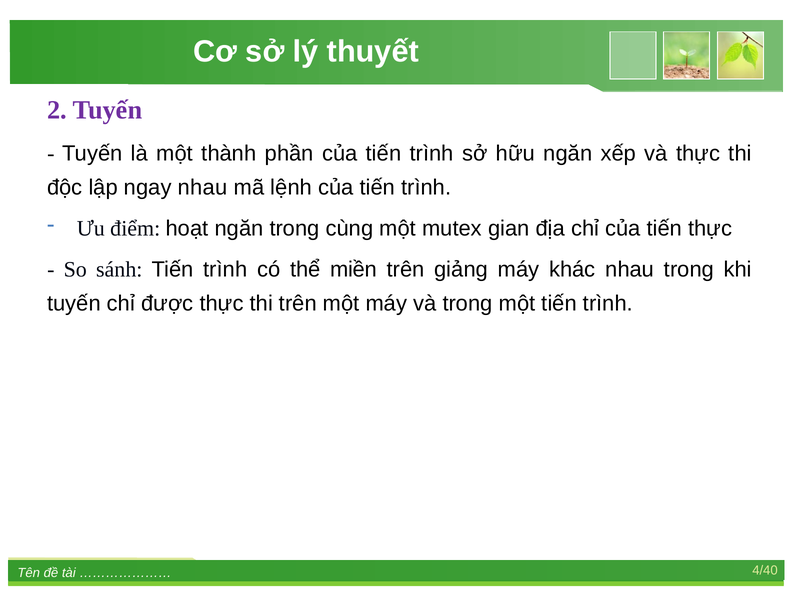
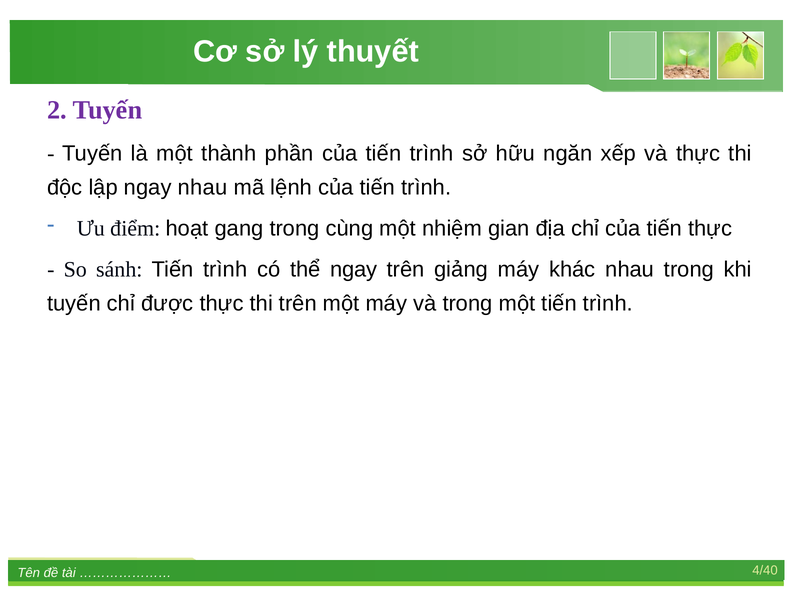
hoạt ngăn: ngăn -> gang (239, 228)
mutex: mutex -> nhiệm (452, 228)
thể miền: miền -> ngay (354, 269)
